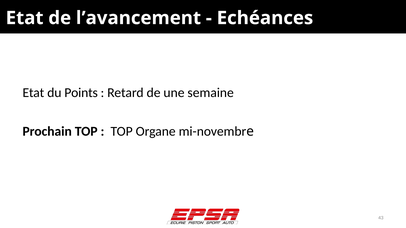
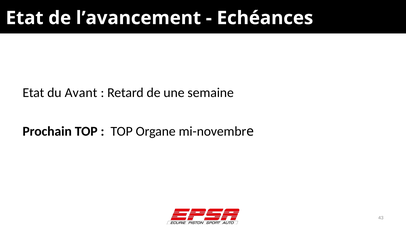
Points: Points -> Avant (81, 93)
